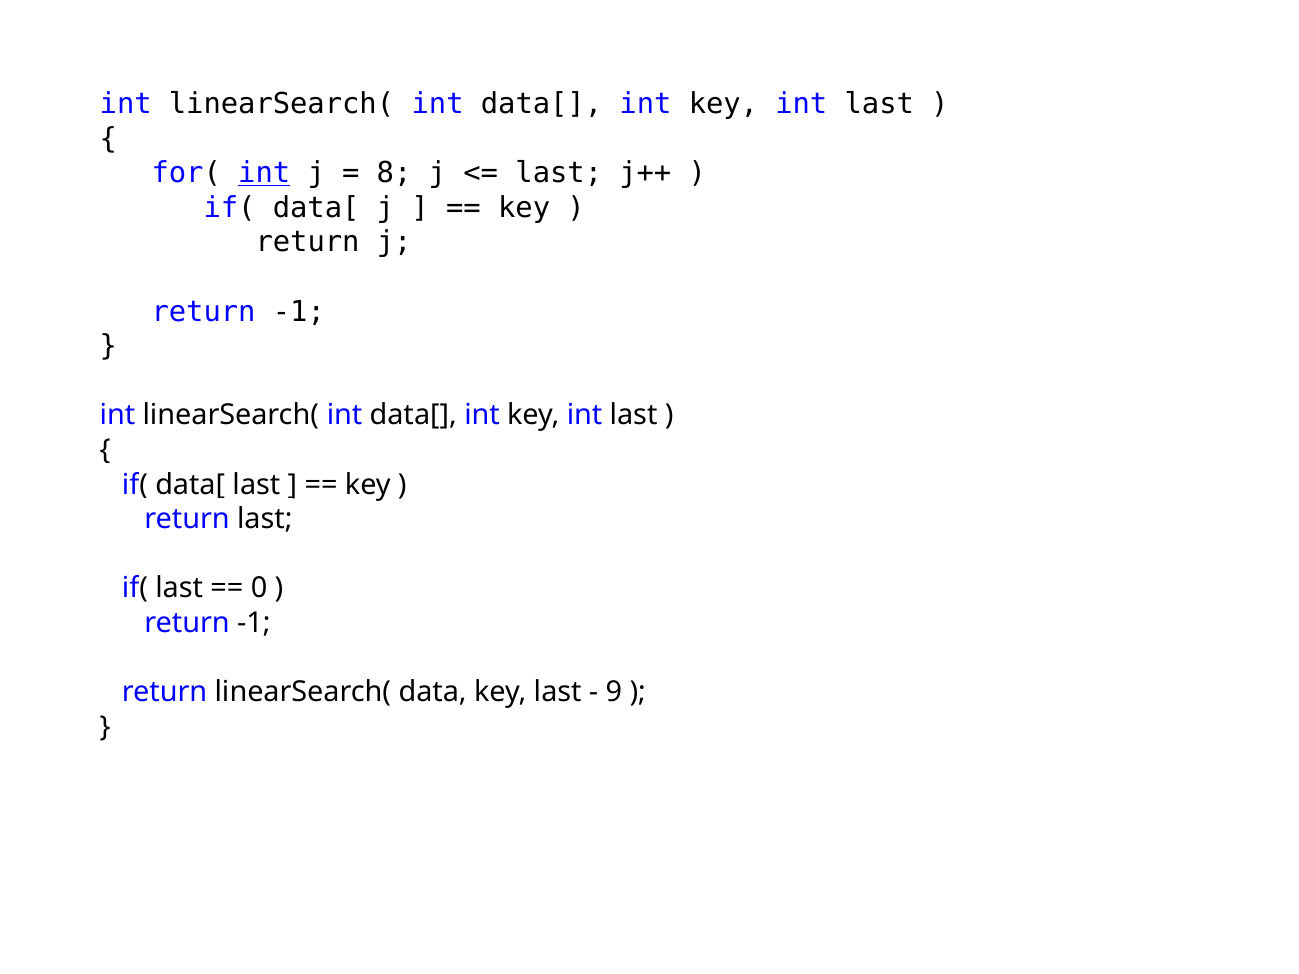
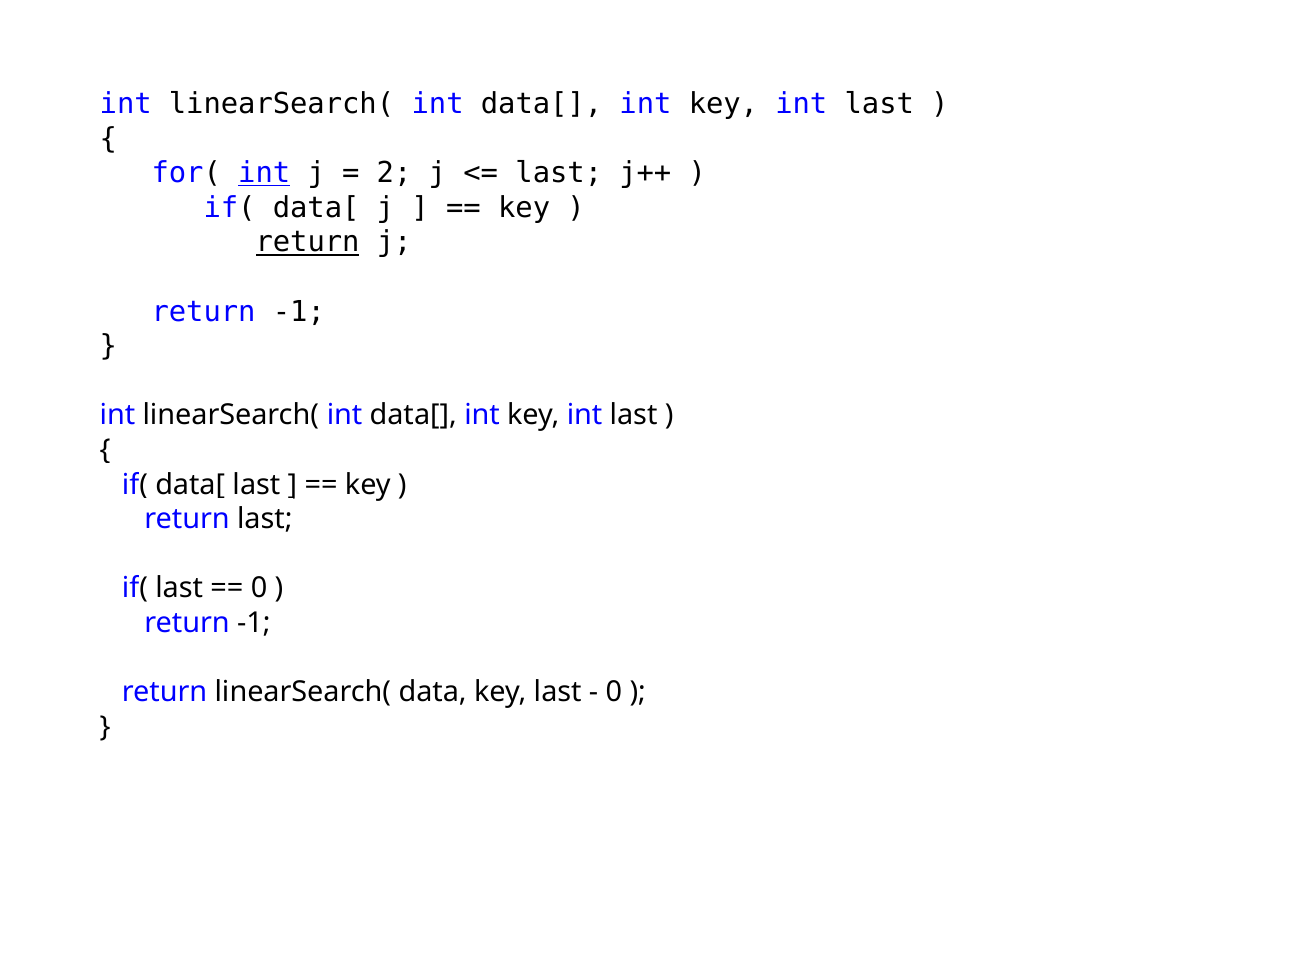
8: 8 -> 2 (394, 173)
return underline: none -> present (308, 242)
9: 9 -> 0 (614, 693)
